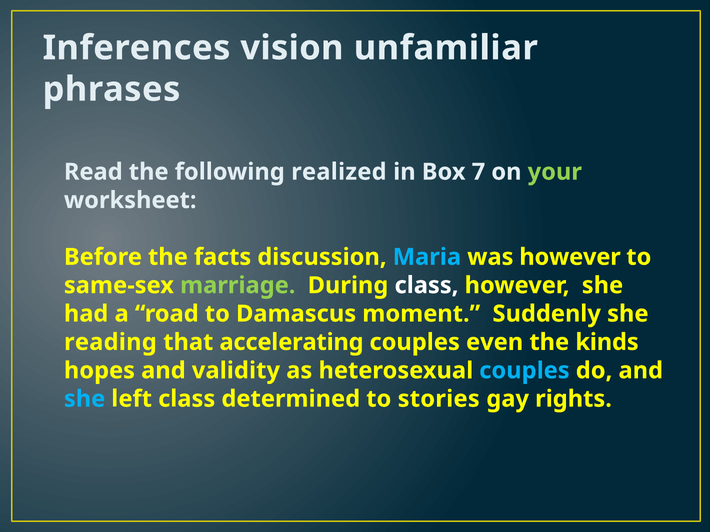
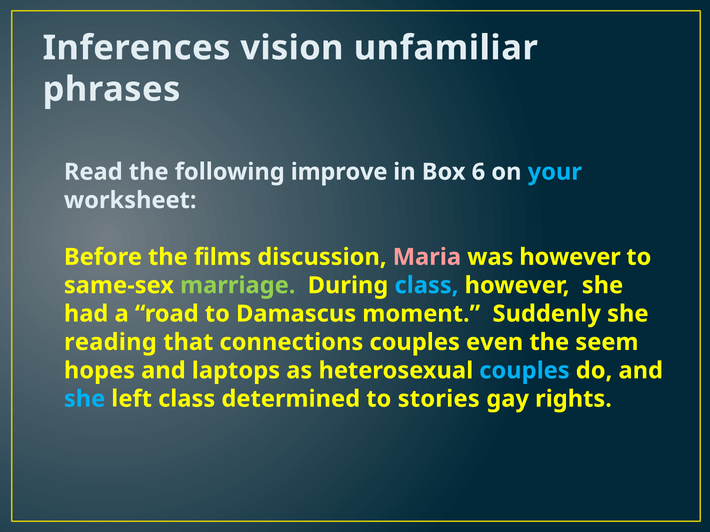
realized: realized -> improve (339, 172)
7: 7 -> 6 (478, 172)
your colour: light green -> light blue (555, 172)
facts: facts -> films (223, 257)
Maria colour: light blue -> pink (427, 257)
class colour: white -> light blue (426, 286)
accelerating: accelerating -> connections (291, 342)
kinds: kinds -> seem (607, 342)
validity: validity -> laptops (236, 371)
